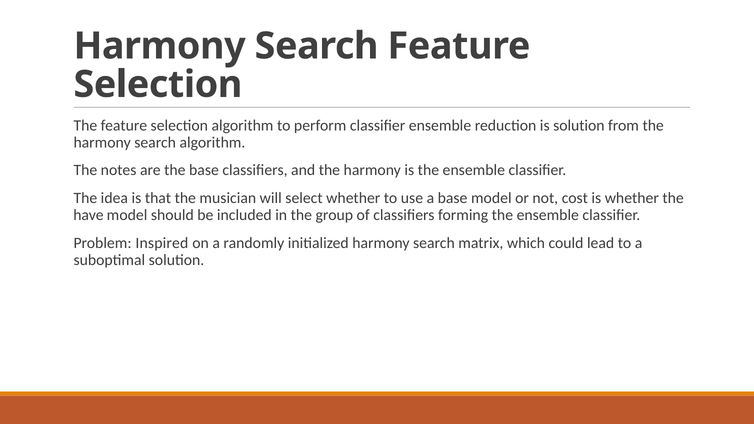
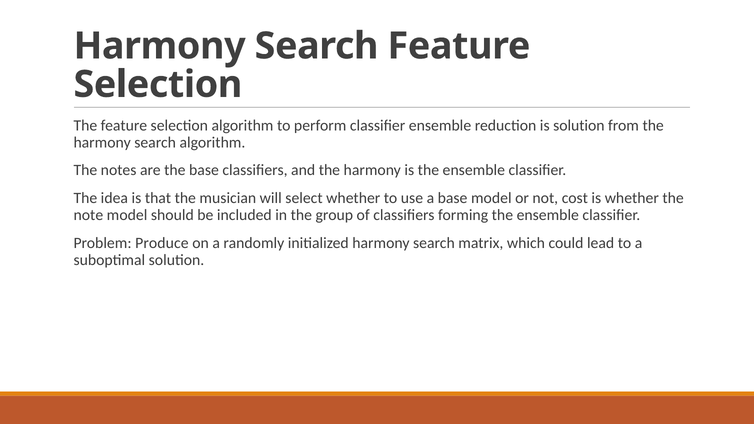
have: have -> note (88, 215)
Inspired: Inspired -> Produce (162, 243)
